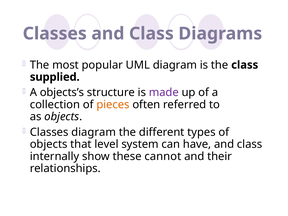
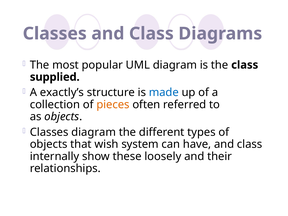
objects’s: objects’s -> exactly’s (62, 92)
made colour: purple -> blue (164, 92)
level: level -> wish (107, 144)
cannot: cannot -> loosely (163, 156)
